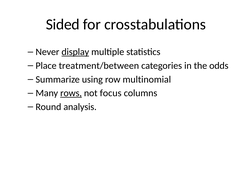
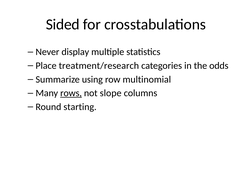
display underline: present -> none (75, 52)
treatment/between: treatment/between -> treatment/research (99, 66)
focus: focus -> slope (111, 93)
analysis: analysis -> starting (80, 107)
